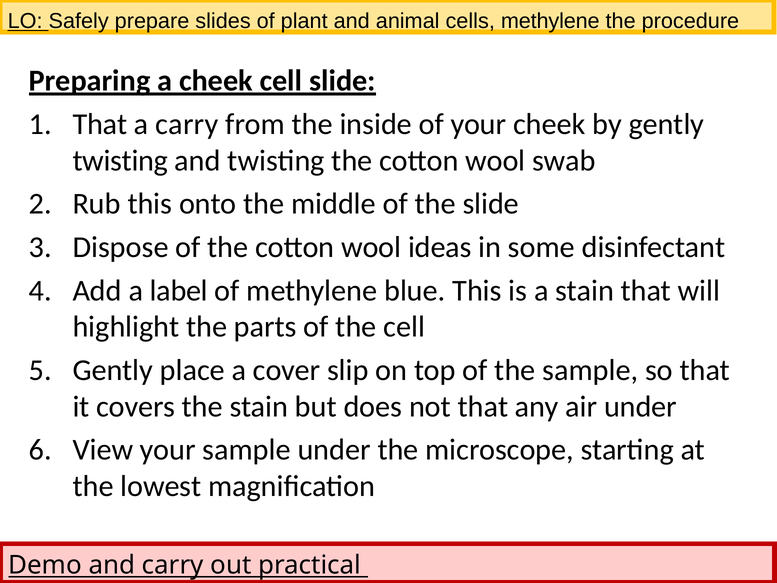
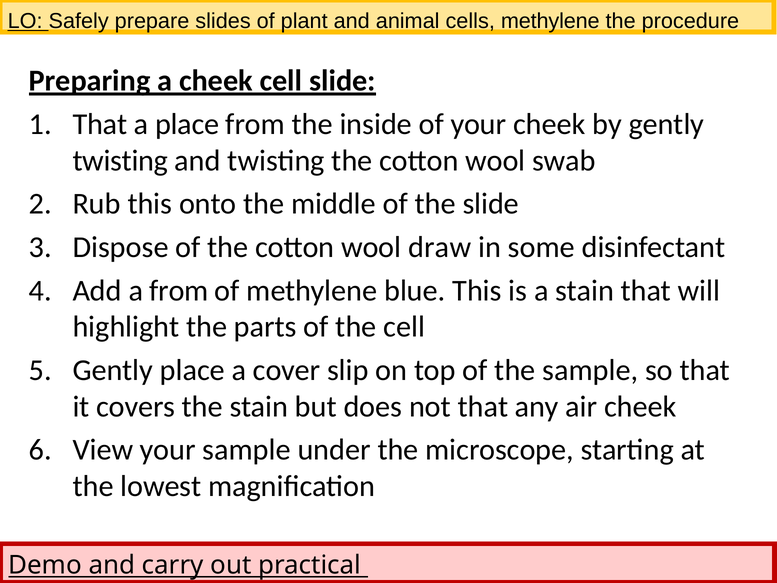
a carry: carry -> place (187, 124)
ideas: ideas -> draw (440, 247)
a label: label -> from (179, 290)
air under: under -> cheek (640, 406)
